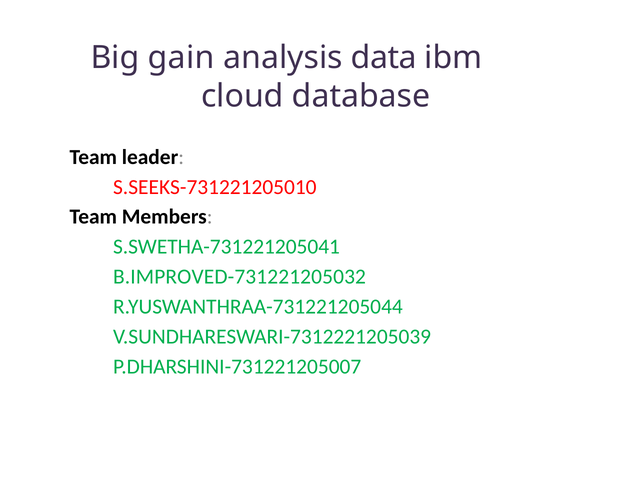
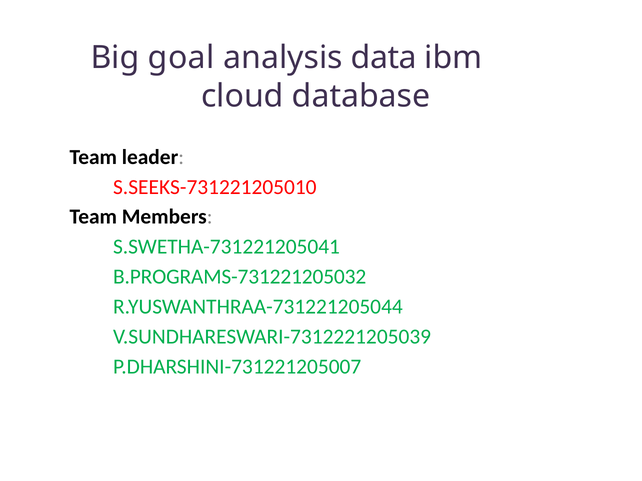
gain: gain -> goal (181, 58)
B.IMPROVED-731221205032: B.IMPROVED-731221205032 -> B.PROGRAMS-731221205032 (240, 277)
